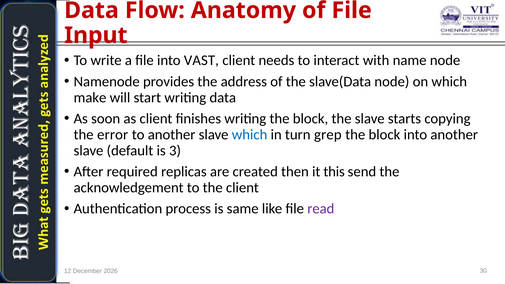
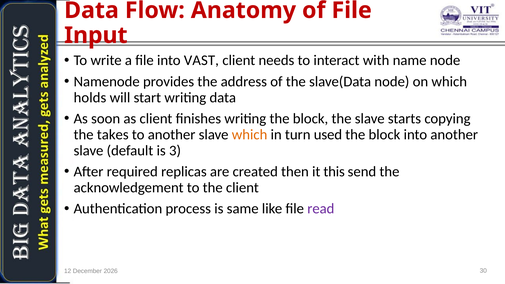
make: make -> holds (90, 98)
error: error -> takes (113, 135)
which colour: blue -> orange (250, 135)
grep: grep -> used (328, 135)
